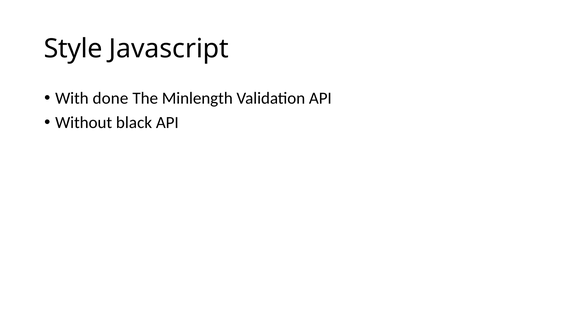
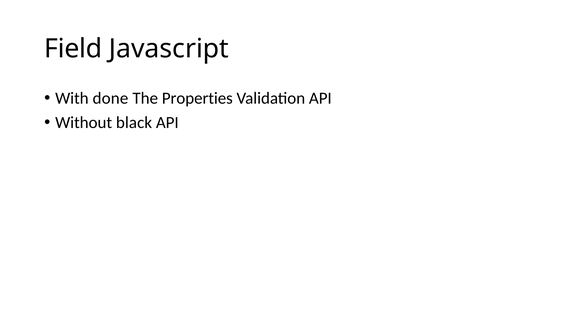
Style: Style -> Field (73, 49)
Minlength: Minlength -> Properties (197, 98)
